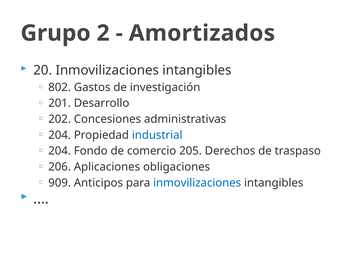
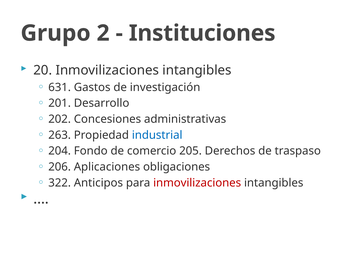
Amortizados: Amortizados -> Instituciones (202, 33)
802: 802 -> 631 (60, 87)
204: 204 -> 263 (60, 135)
909: 909 -> 322 (60, 183)
inmovilizaciones colour: blue -> red (197, 183)
